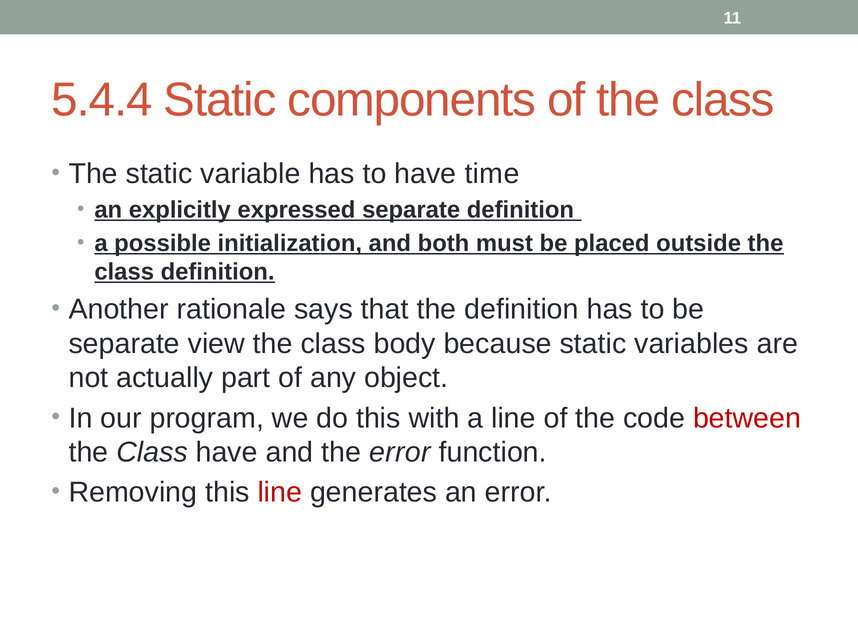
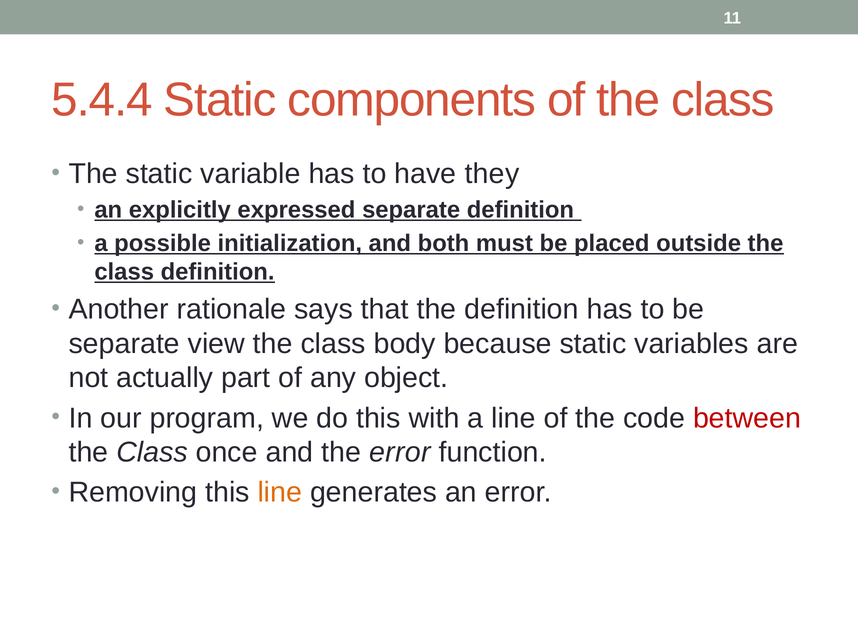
time: time -> they (492, 174)
Class have: have -> once (227, 452)
line colour: red -> orange (280, 492)
